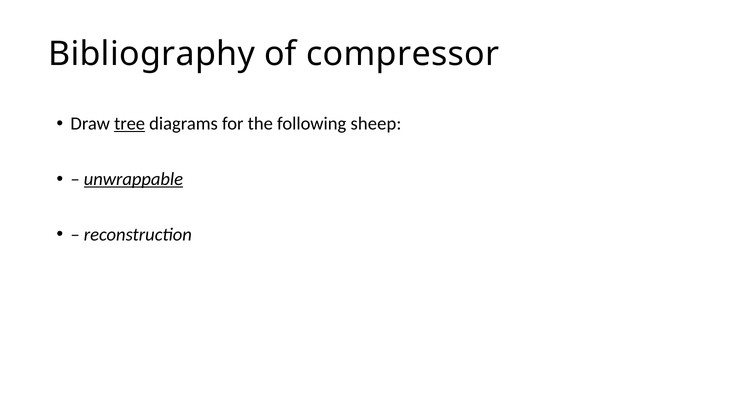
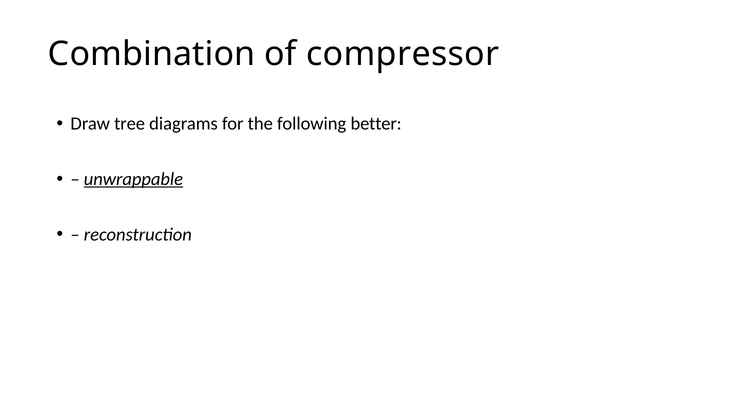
Bibliography: Bibliography -> Combination (152, 54)
tree underline: present -> none (130, 124)
sheep: sheep -> better (376, 124)
